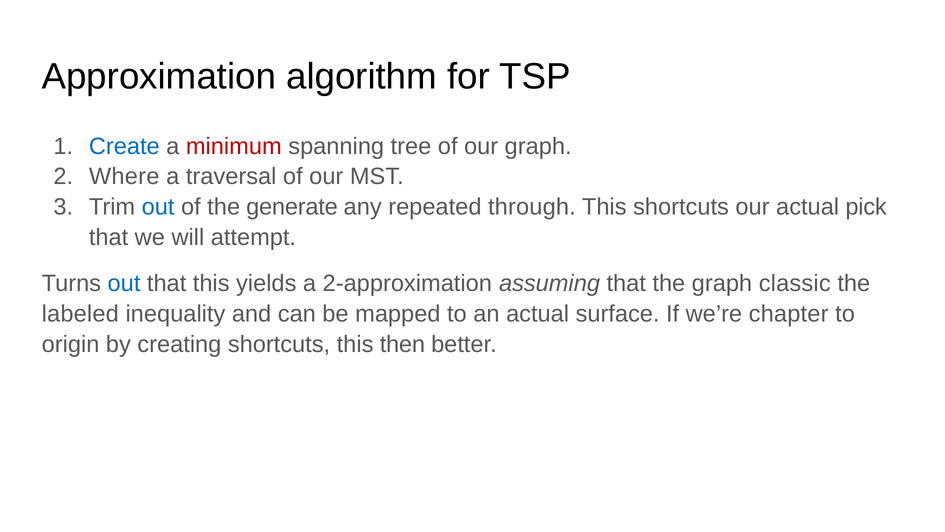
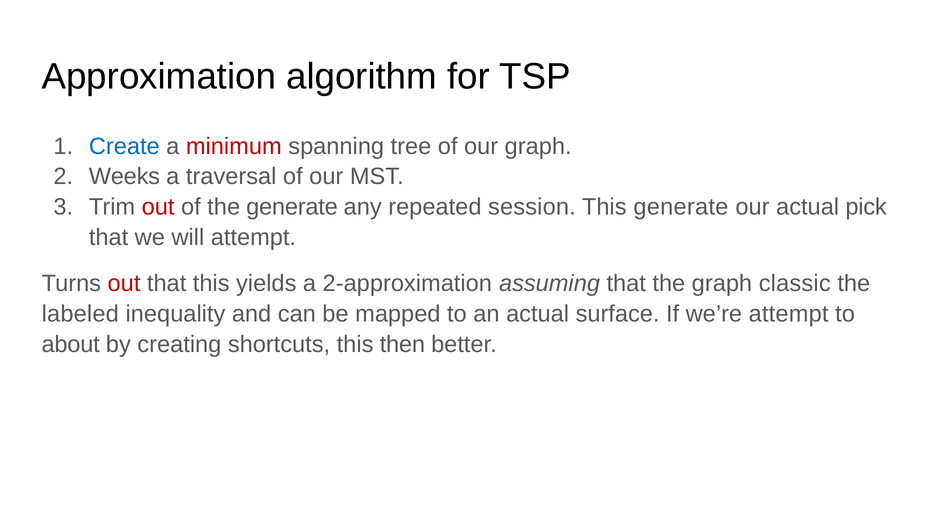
Where: Where -> Weeks (124, 177)
out colour: blue -> red (158, 207)
through: through -> session (532, 207)
This shortcuts: shortcuts -> generate (681, 207)
out colour: blue -> red (124, 283)
we’re chapter: chapter -> attempt (789, 314)
origin: origin -> about (71, 344)
